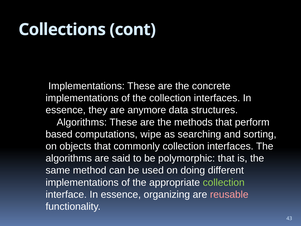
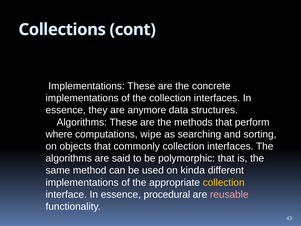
based: based -> where (59, 134)
doing: doing -> kinda (193, 170)
collection colour: light green -> yellow (224, 182)
organizing: organizing -> procedural (167, 194)
